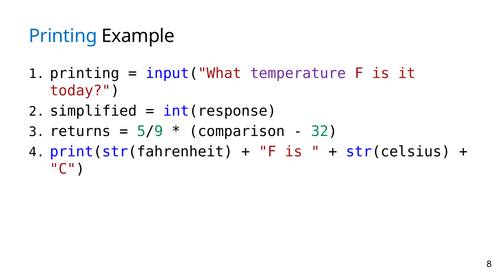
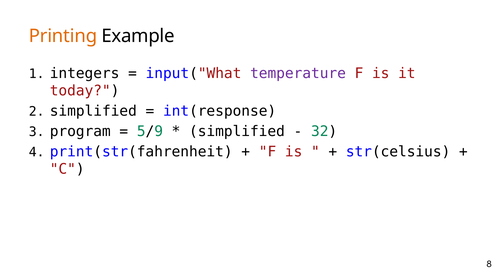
Printing colour: blue -> orange (63, 36)
printing: printing -> integers (85, 73)
returns: returns -> program (80, 131)
comparison: comparison -> simplified (237, 131)
